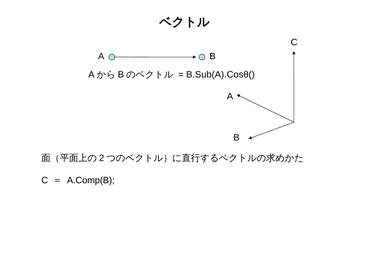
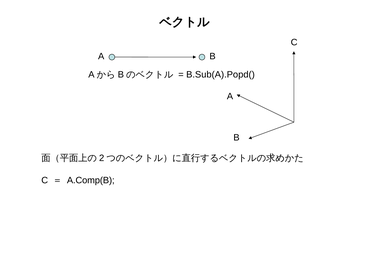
B.Sub(A).Cosθ(: B.Sub(A).Cosθ( -> B.Sub(A).Popd( (221, 74)
